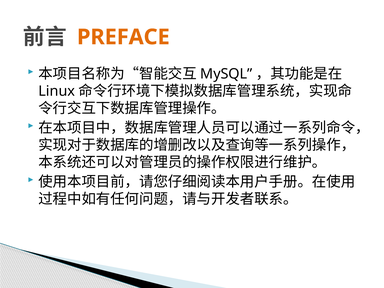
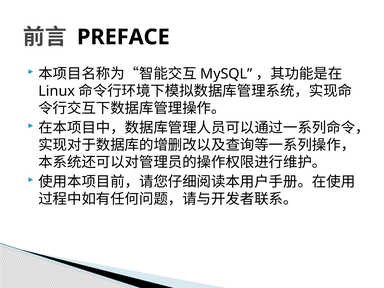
PREFACE colour: orange -> black (123, 37)
